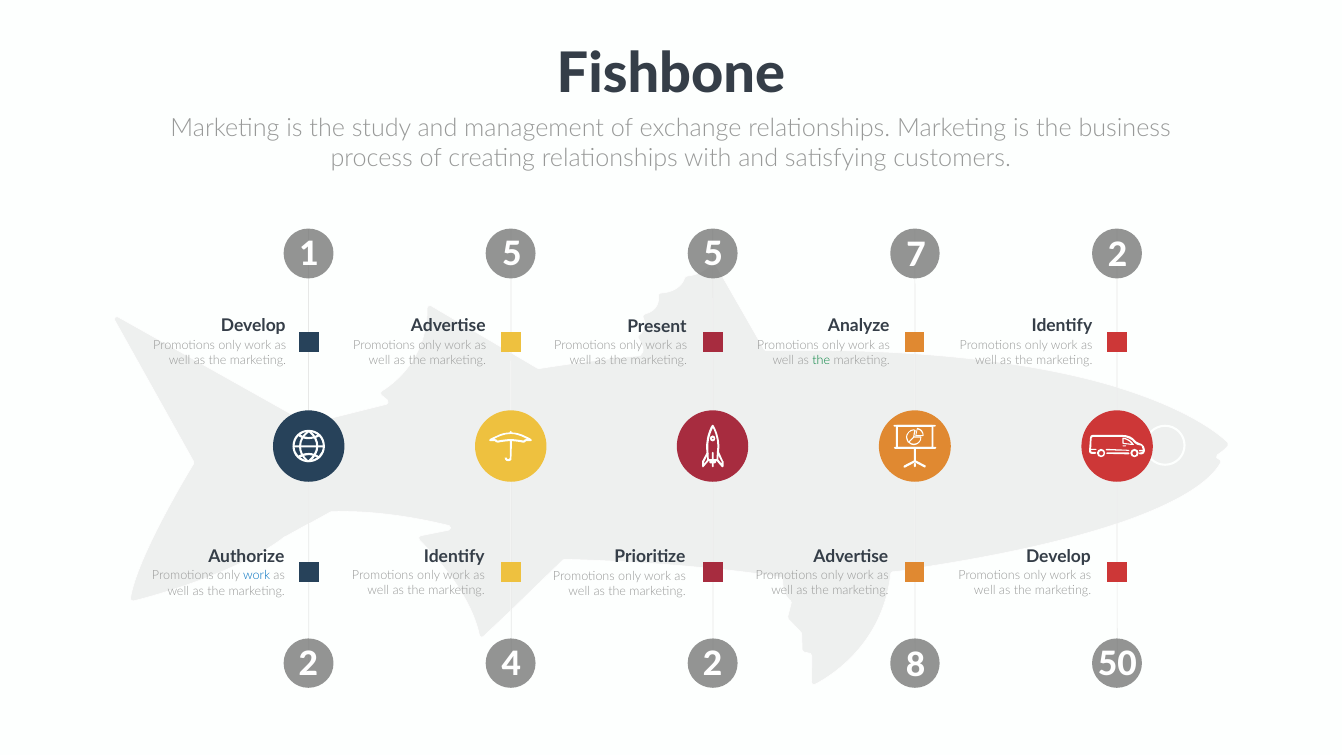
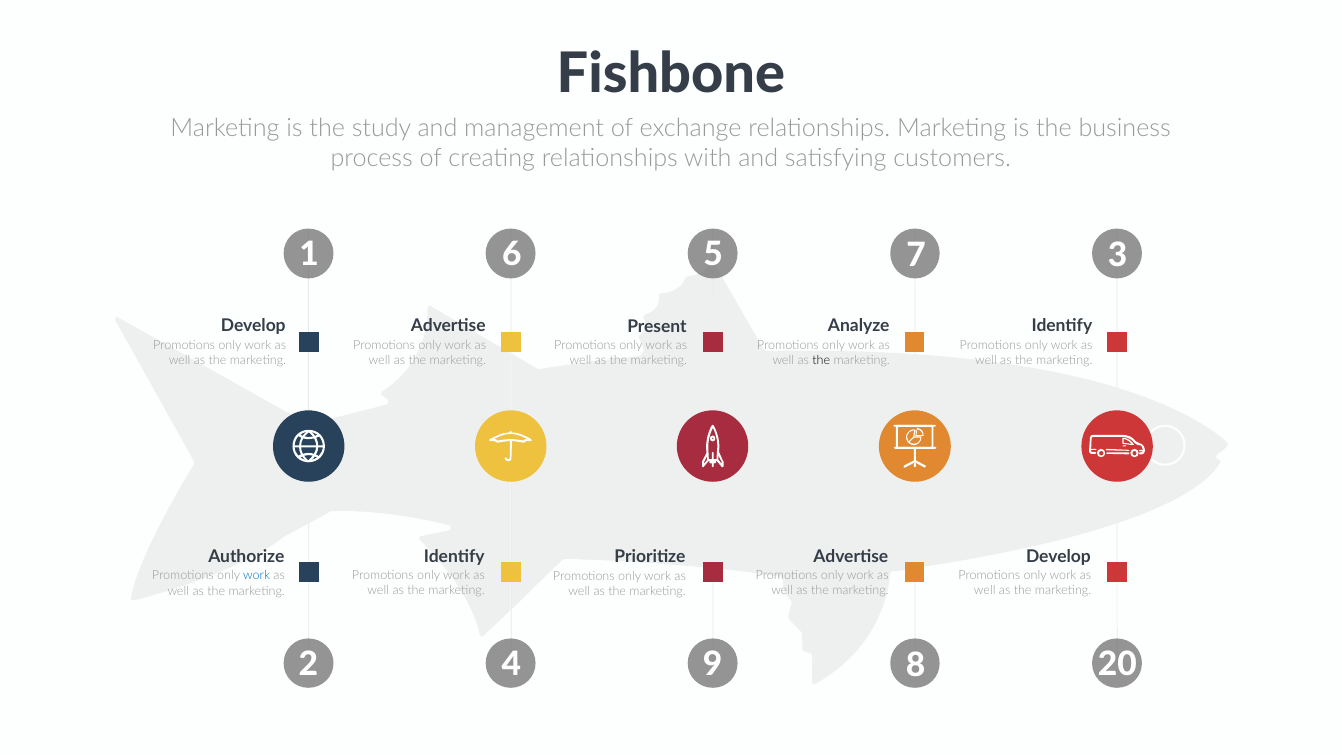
1 5: 5 -> 6 (512, 255)
7 2: 2 -> 3 (1118, 256)
the colour: green -> black (821, 360)
4 2: 2 -> 9 (713, 665)
50: 50 -> 20 (1117, 665)
